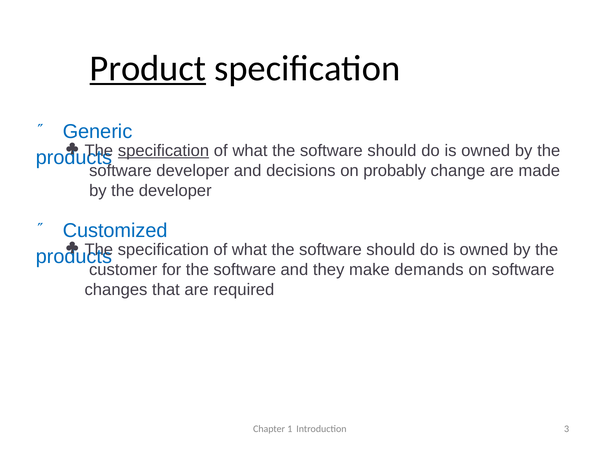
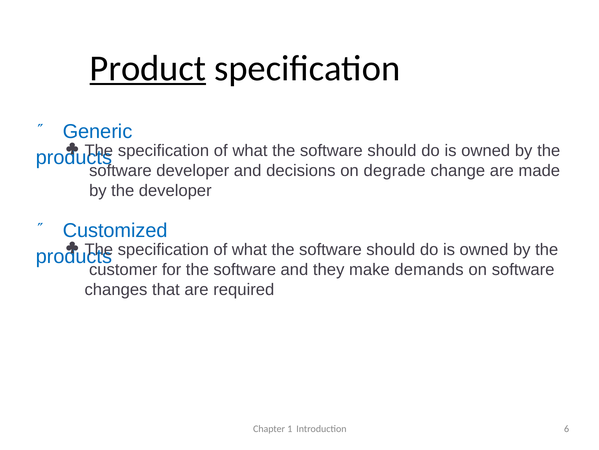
specification underline: present -> none (164, 150)
probably: probably -> degrade (395, 170)
3: 3 -> 6 (567, 428)
